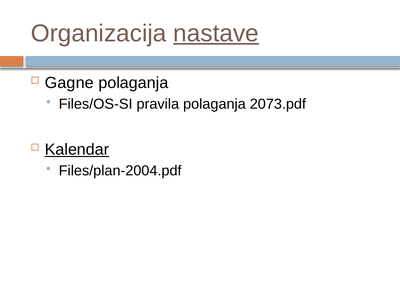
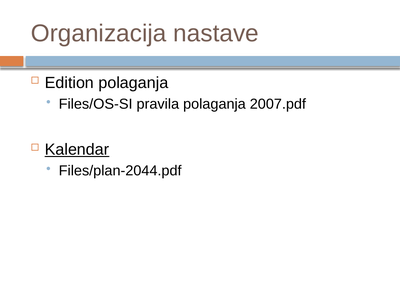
nastave underline: present -> none (216, 33)
Gagne: Gagne -> Edition (69, 83)
2073.pdf: 2073.pdf -> 2007.pdf (278, 104)
Files/plan-2004.pdf: Files/plan-2004.pdf -> Files/plan-2044.pdf (120, 171)
